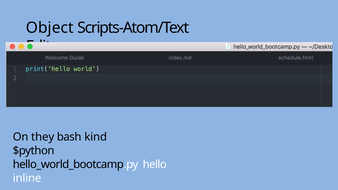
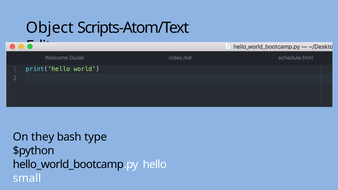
kind: kind -> type (96, 137)
inline: inline -> small (27, 178)
